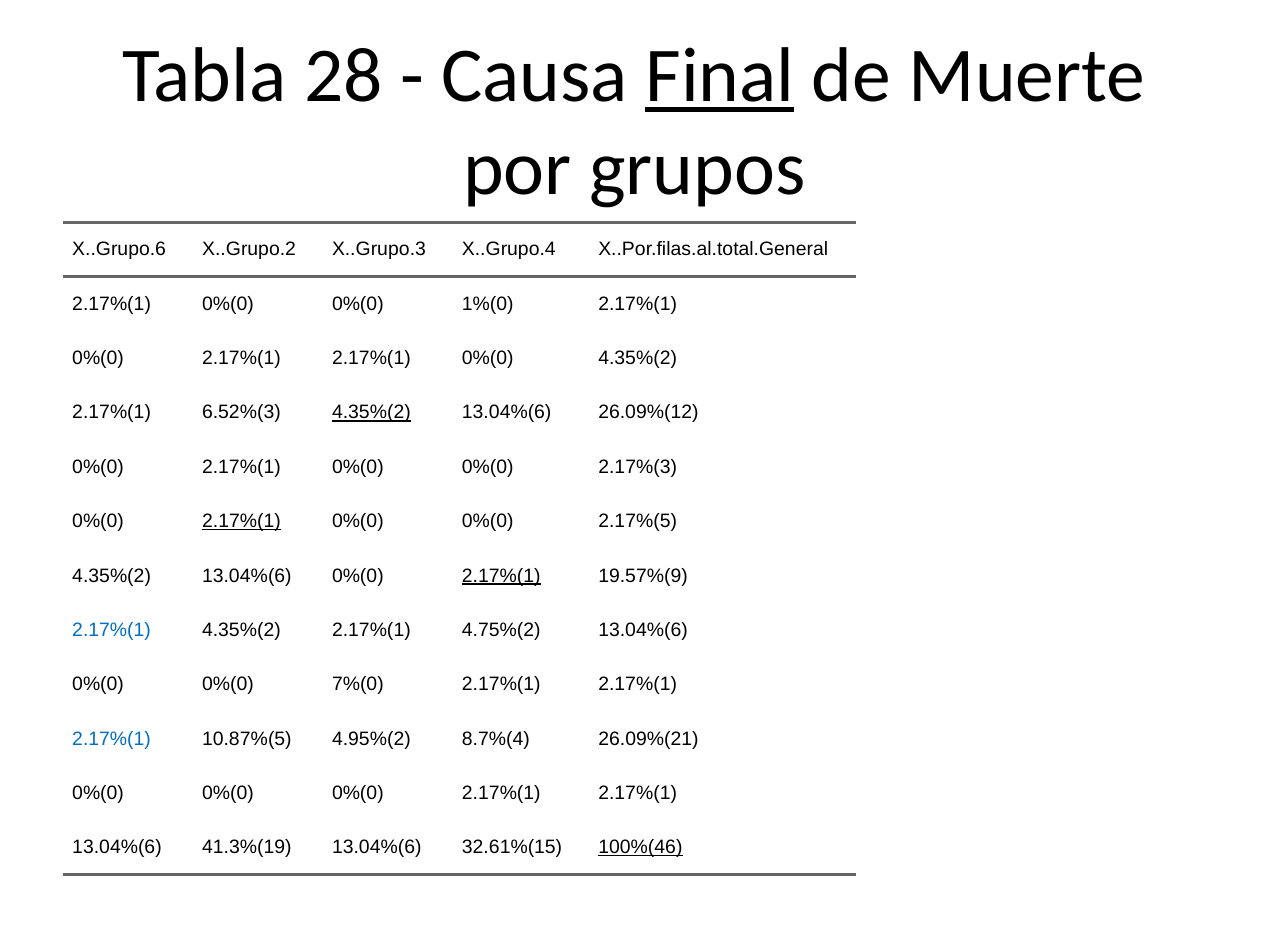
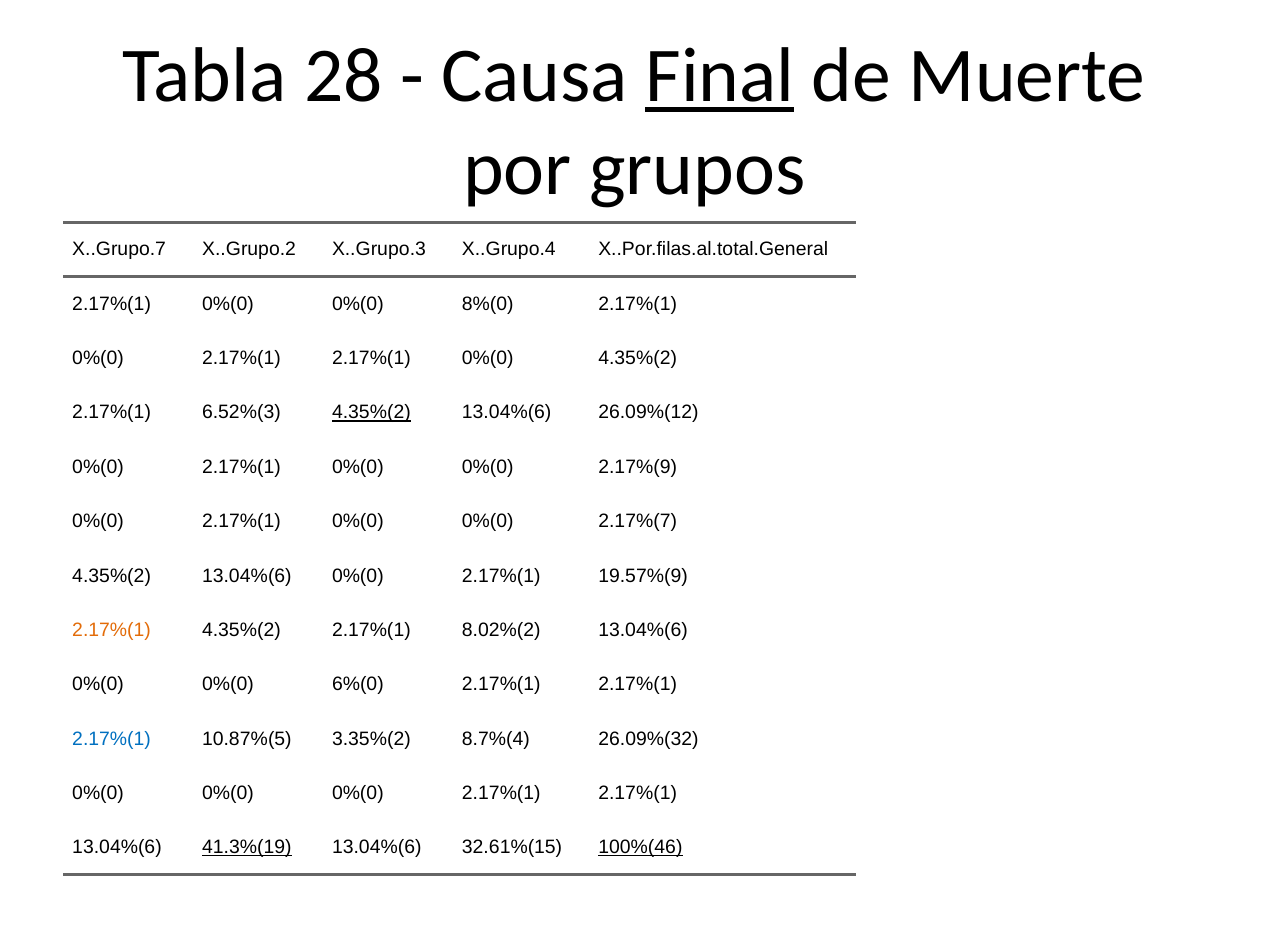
X..Grupo.6: X..Grupo.6 -> X..Grupo.7 (119, 250)
1%(0: 1%(0 -> 8%(0 (488, 304)
2.17%(3: 2.17%(3 -> 2.17%(9 (638, 467)
2.17%(1 underline: present -> none (241, 521)
2.17%(5: 2.17%(5 -> 2.17%(7 (638, 521)
2.17%(1 underline: present -> none (501, 576)
2.17%(1 colour: blue -> orange (112, 630)
4.75%(2: 4.75%(2 -> 8.02%(2 (501, 630)
7%(0: 7%(0 -> 6%(0 (358, 684)
4.95%(2: 4.95%(2 -> 3.35%(2 (371, 739)
26.09%(21: 26.09%(21 -> 26.09%(32 (648, 739)
41.3%(19 underline: none -> present (247, 847)
